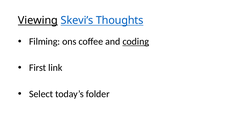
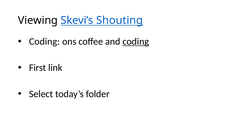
Viewing underline: present -> none (38, 20)
Thoughts: Thoughts -> Shouting (120, 20)
Filming: Filming -> Coding (44, 41)
